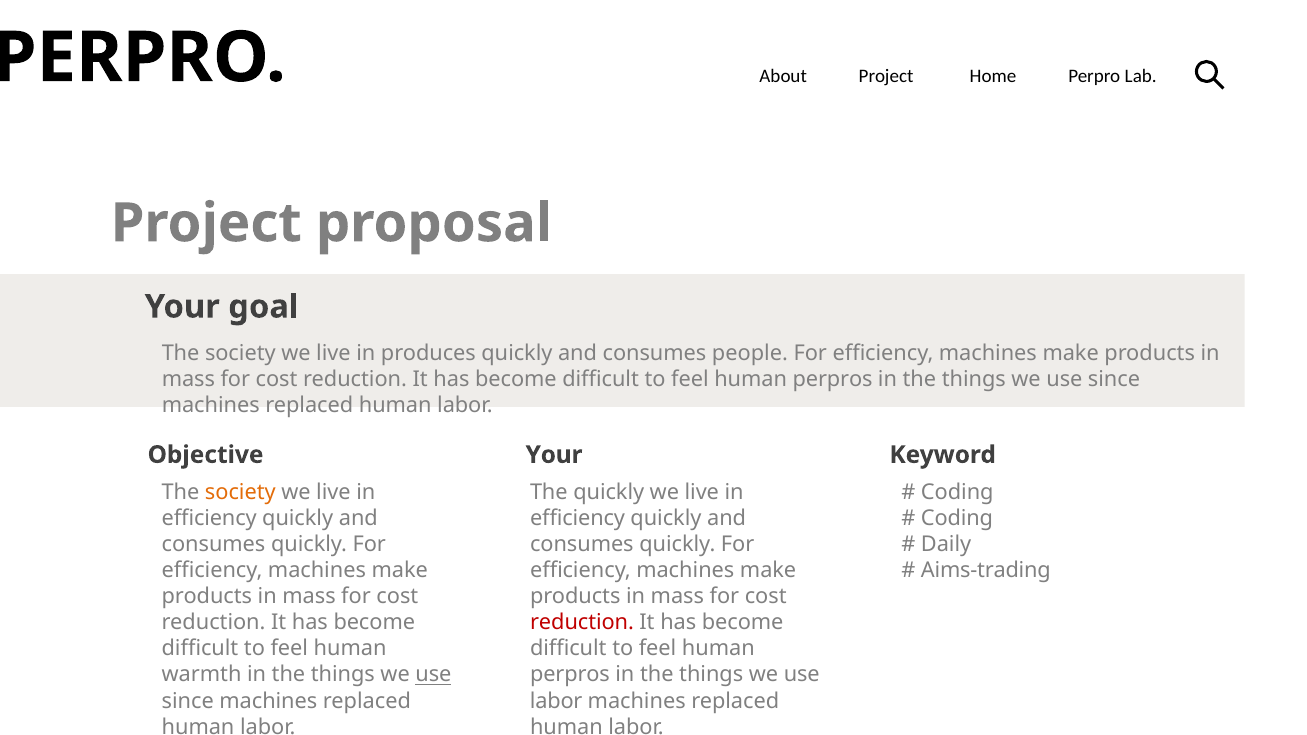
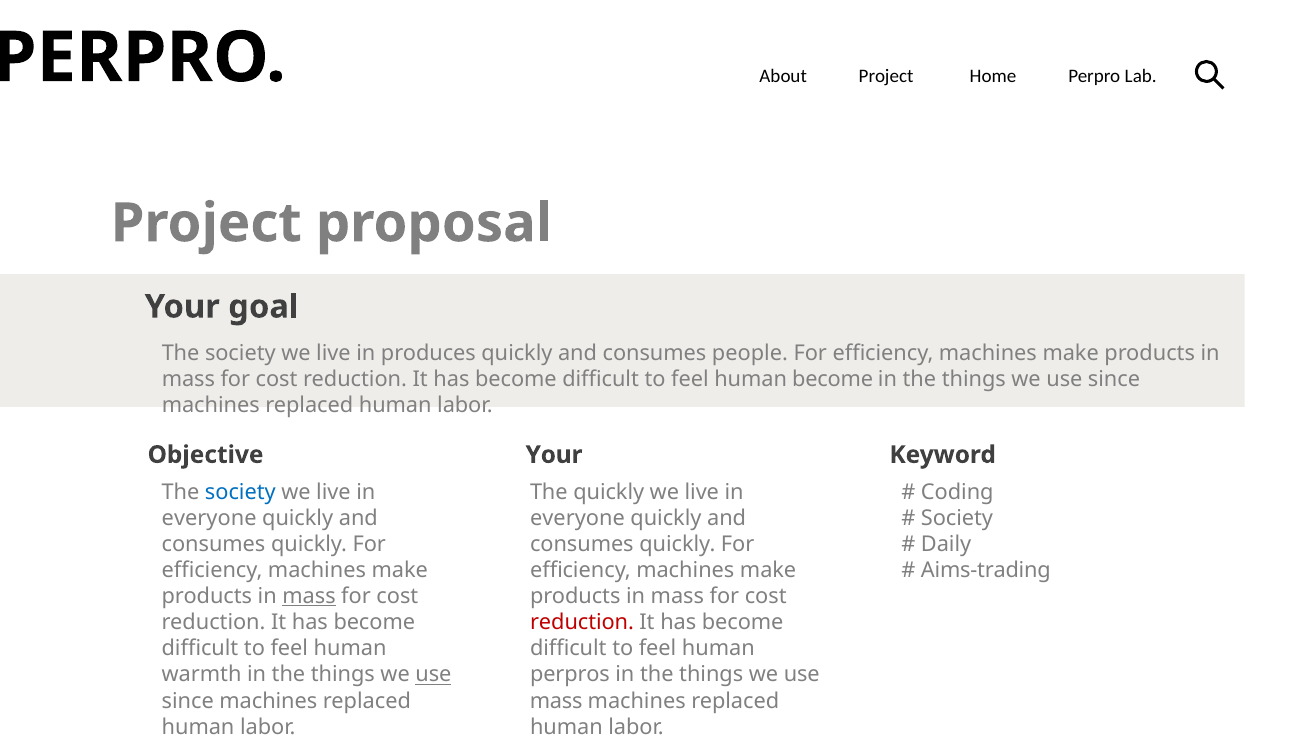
perpros: perpros -> become (833, 380)
society colour: orange -> blue (240, 492)
efficiency: efficiency -> everyone (209, 518)
efficiency: efficiency -> everyone (577, 518)
Coding: Coding -> Society (957, 518)
mass underline: none -> present (309, 597)
labor: labor -> mass (556, 701)
